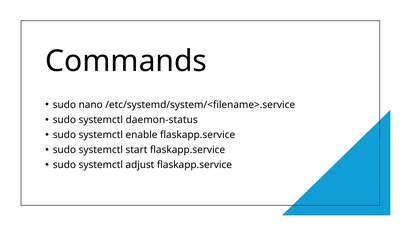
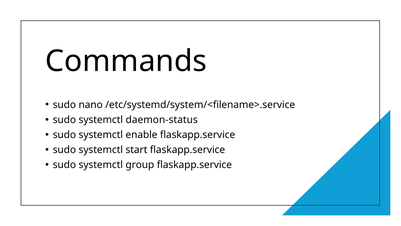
adjust: adjust -> group (140, 165)
